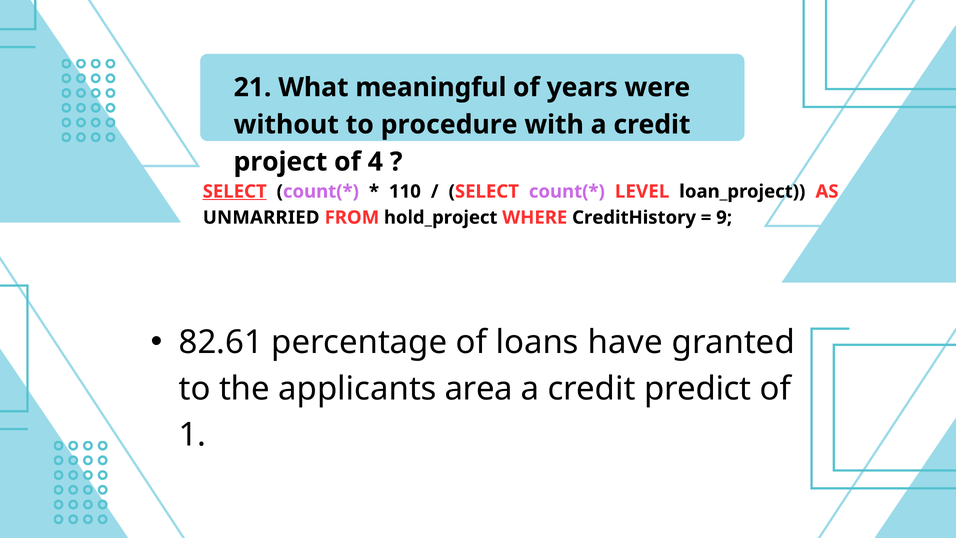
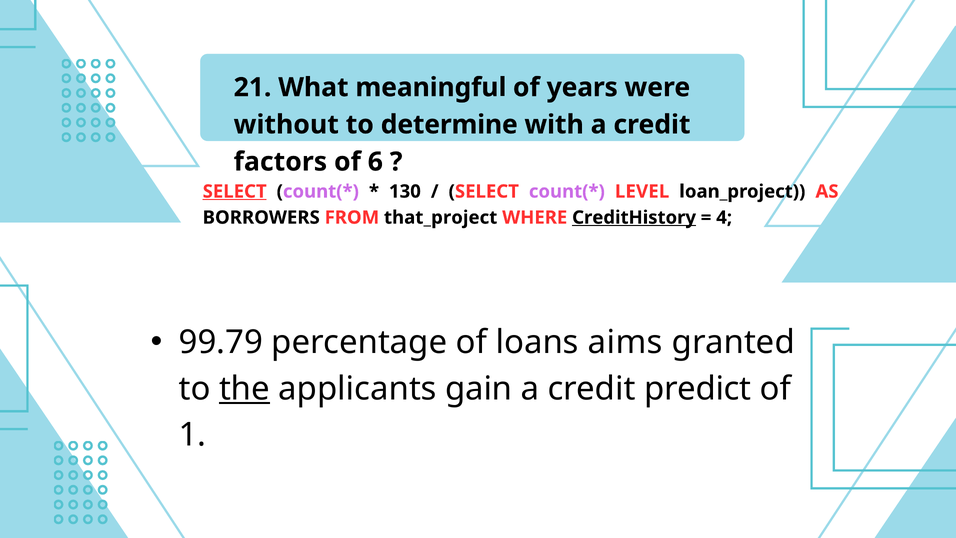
procedure: procedure -> determine (449, 125)
project: project -> factors (280, 162)
4: 4 -> 6 (375, 162)
110: 110 -> 130 (405, 191)
UNMARRIED: UNMARRIED -> BORROWERS (261, 217)
hold_project: hold_project -> that_project (441, 217)
CreditHistory underline: none -> present (634, 217)
9: 9 -> 4 (724, 217)
82.61: 82.61 -> 99.79 (221, 342)
have: have -> aims (625, 342)
the underline: none -> present (244, 389)
area: area -> gain (479, 389)
